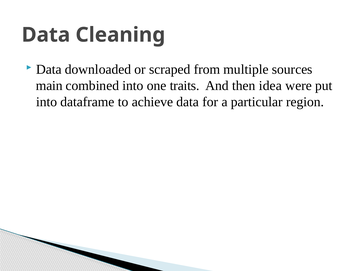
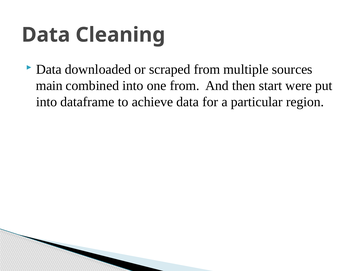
one traits: traits -> from (185, 86)
idea: idea -> start (270, 86)
